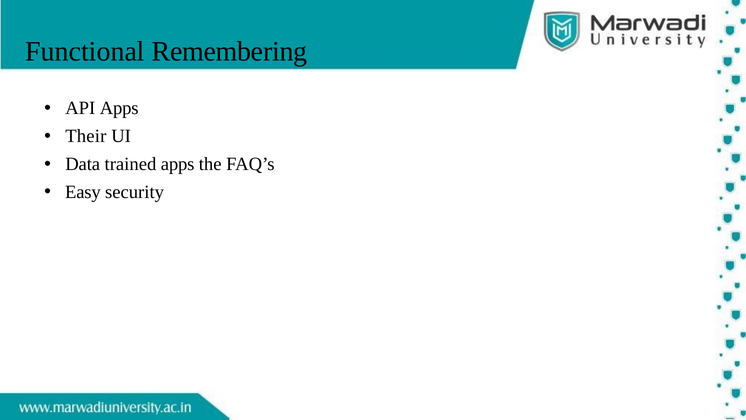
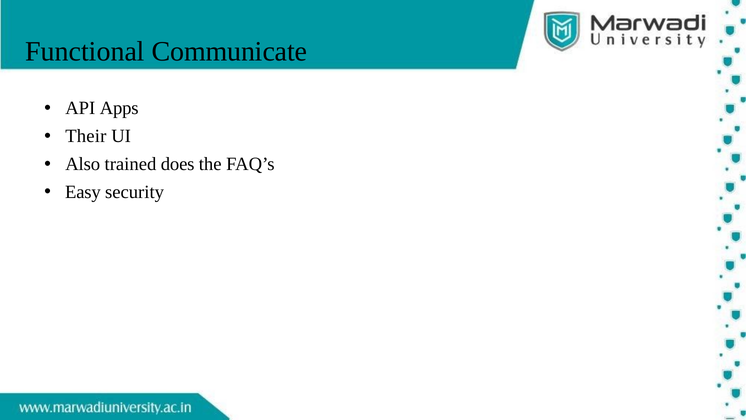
Remembering: Remembering -> Communicate (229, 51)
Data: Data -> Also (83, 164)
trained apps: apps -> does (178, 164)
